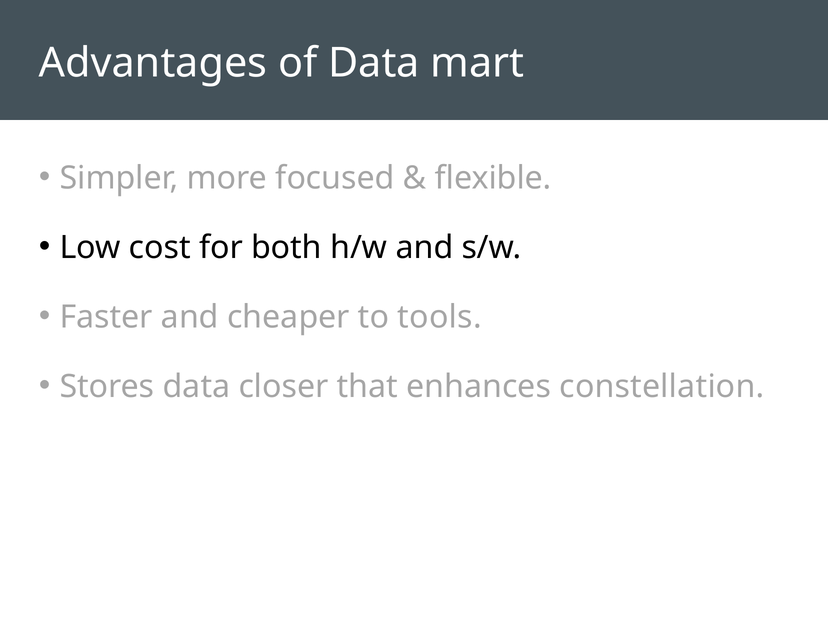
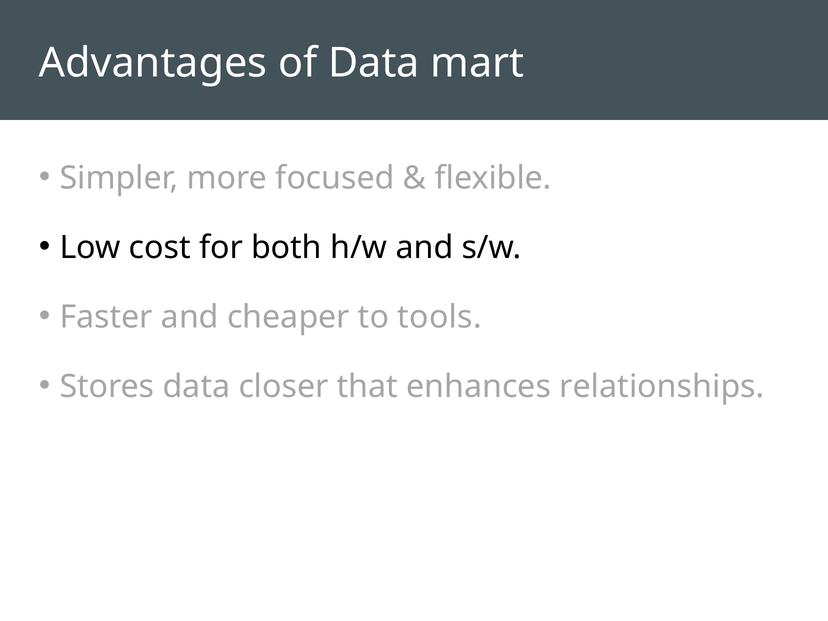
constellation: constellation -> relationships (662, 387)
